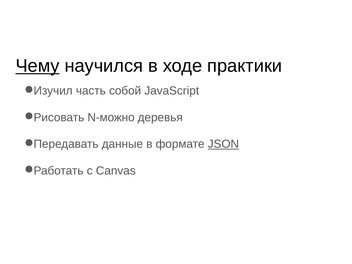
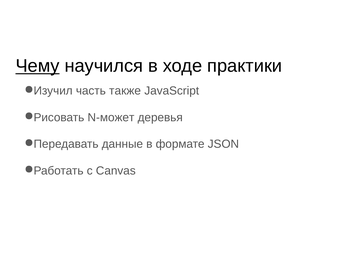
собой: собой -> также (125, 91)
N-можно: N-можно -> N-может (111, 117)
JSON underline: present -> none (223, 144)
